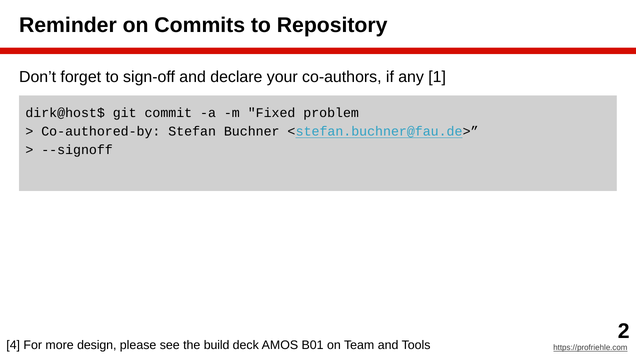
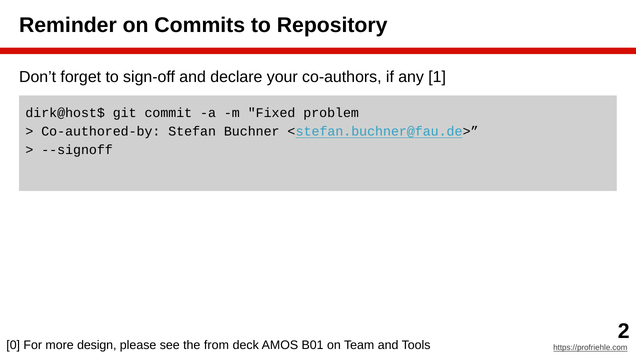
4: 4 -> 0 (13, 345)
build: build -> from (216, 345)
